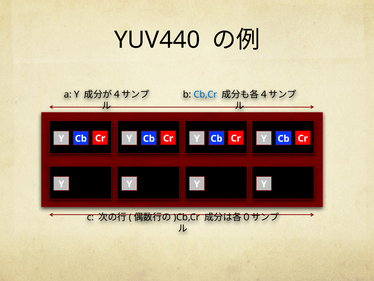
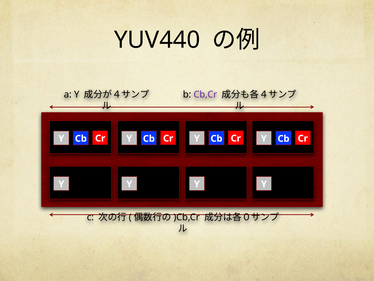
Cb,Cr colour: blue -> purple (205, 94)
